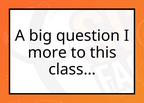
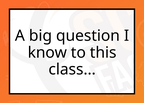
more: more -> know (47, 52)
